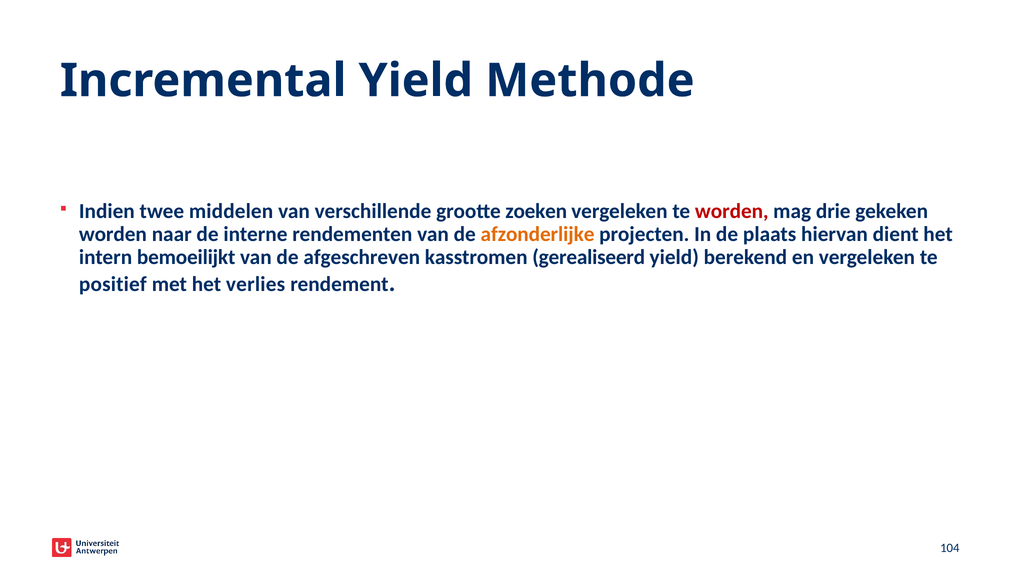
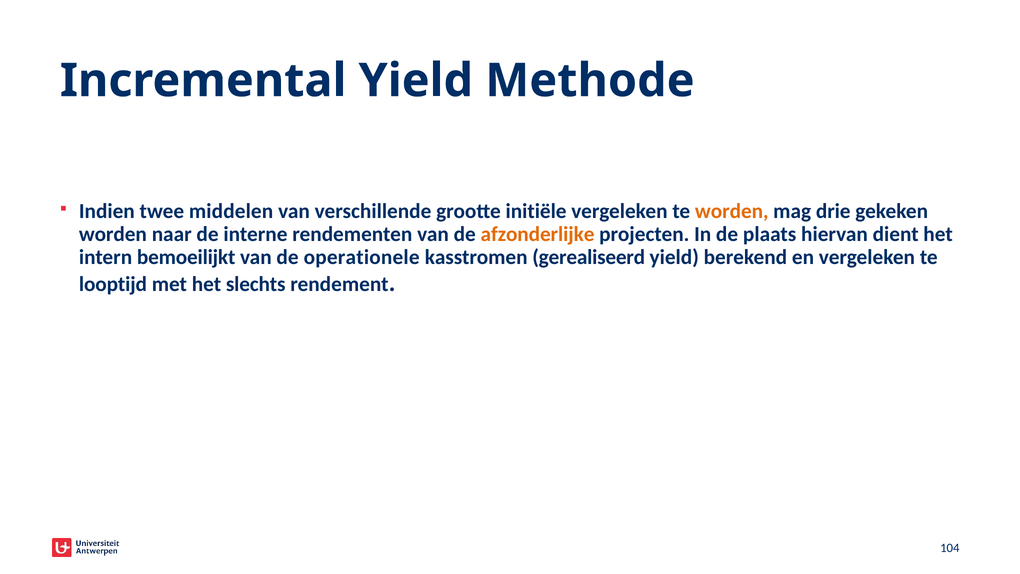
zoeken: zoeken -> initiële (536, 211)
worden colour: red -> orange (732, 211)
afgeschreven: afgeschreven -> operationele (362, 257)
positief: positief -> looptijd (113, 284)
verlies: verlies -> slechts (256, 284)
